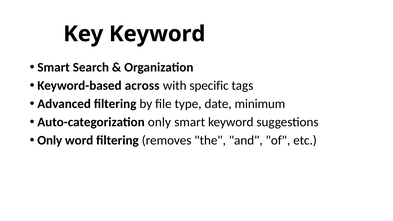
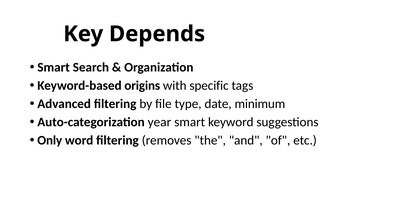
Key Keyword: Keyword -> Depends (157, 34)
across: across -> origins (142, 86)
Auto-categorization only: only -> year (159, 122)
